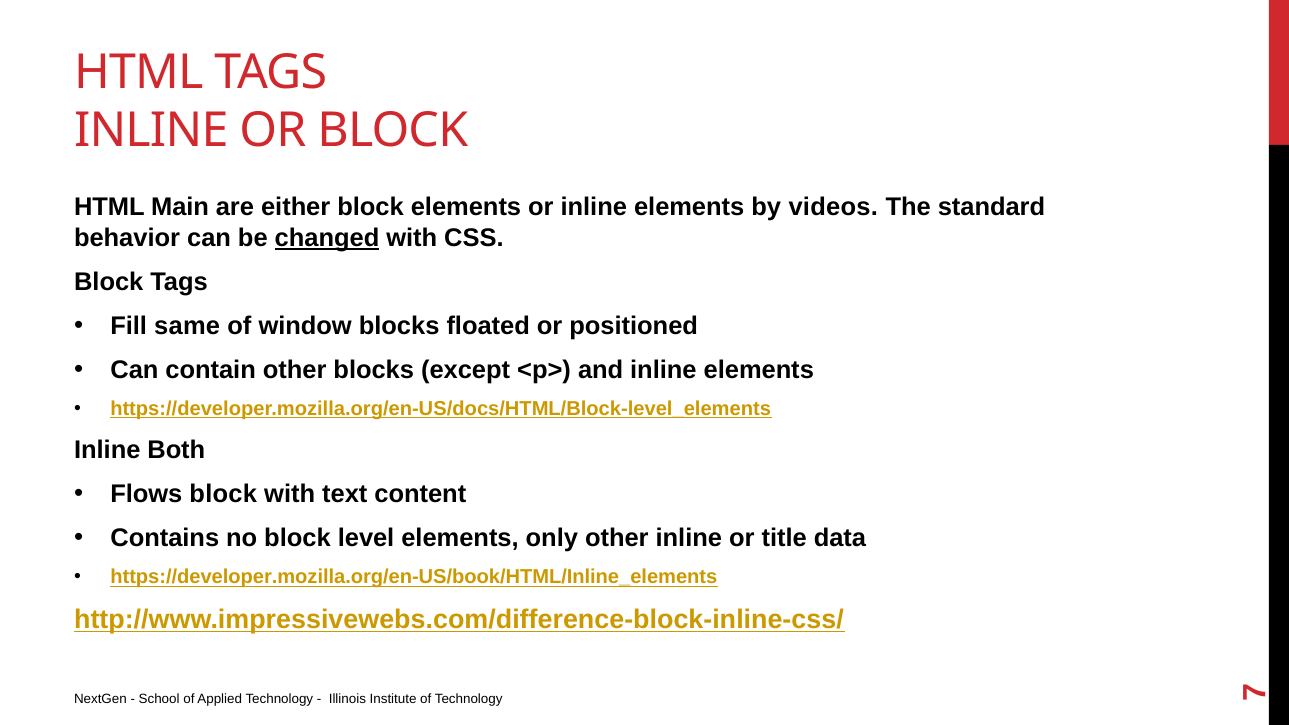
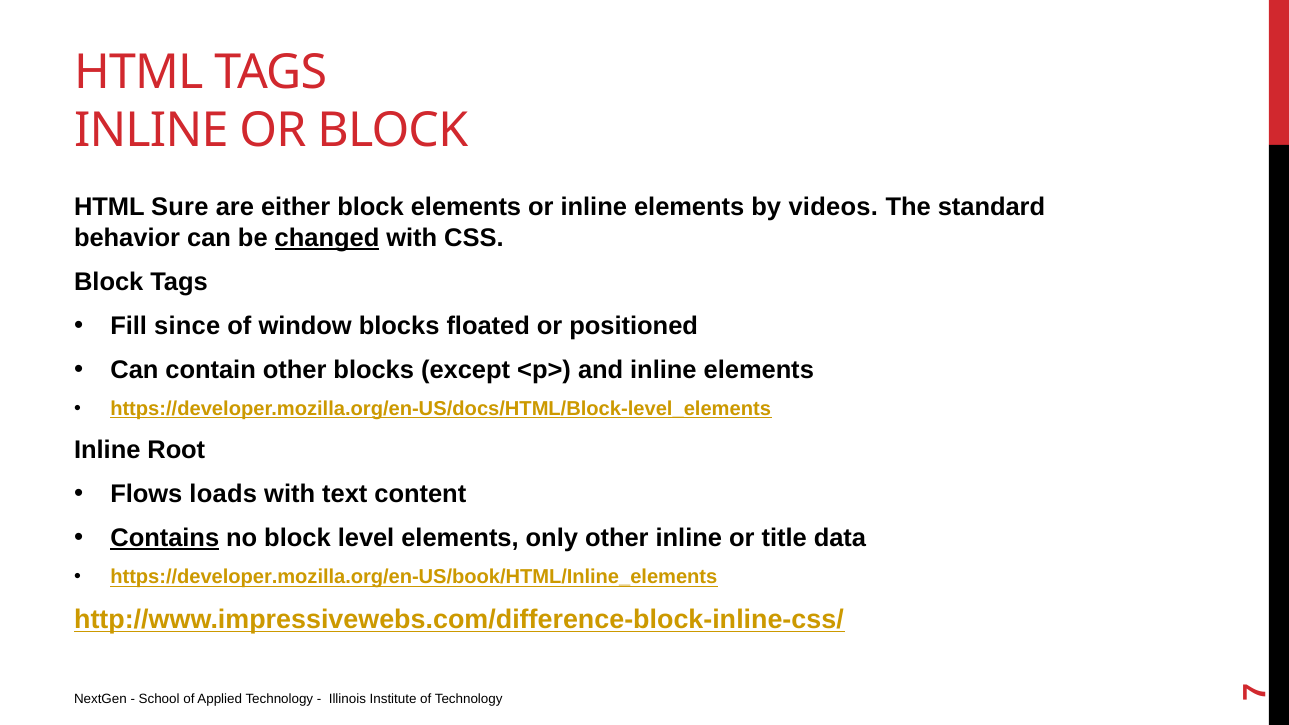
Main: Main -> Sure (180, 207)
same: same -> since (187, 326)
Both: Both -> Root (176, 450)
Flows block: block -> loads (223, 494)
Contains underline: none -> present (165, 538)
